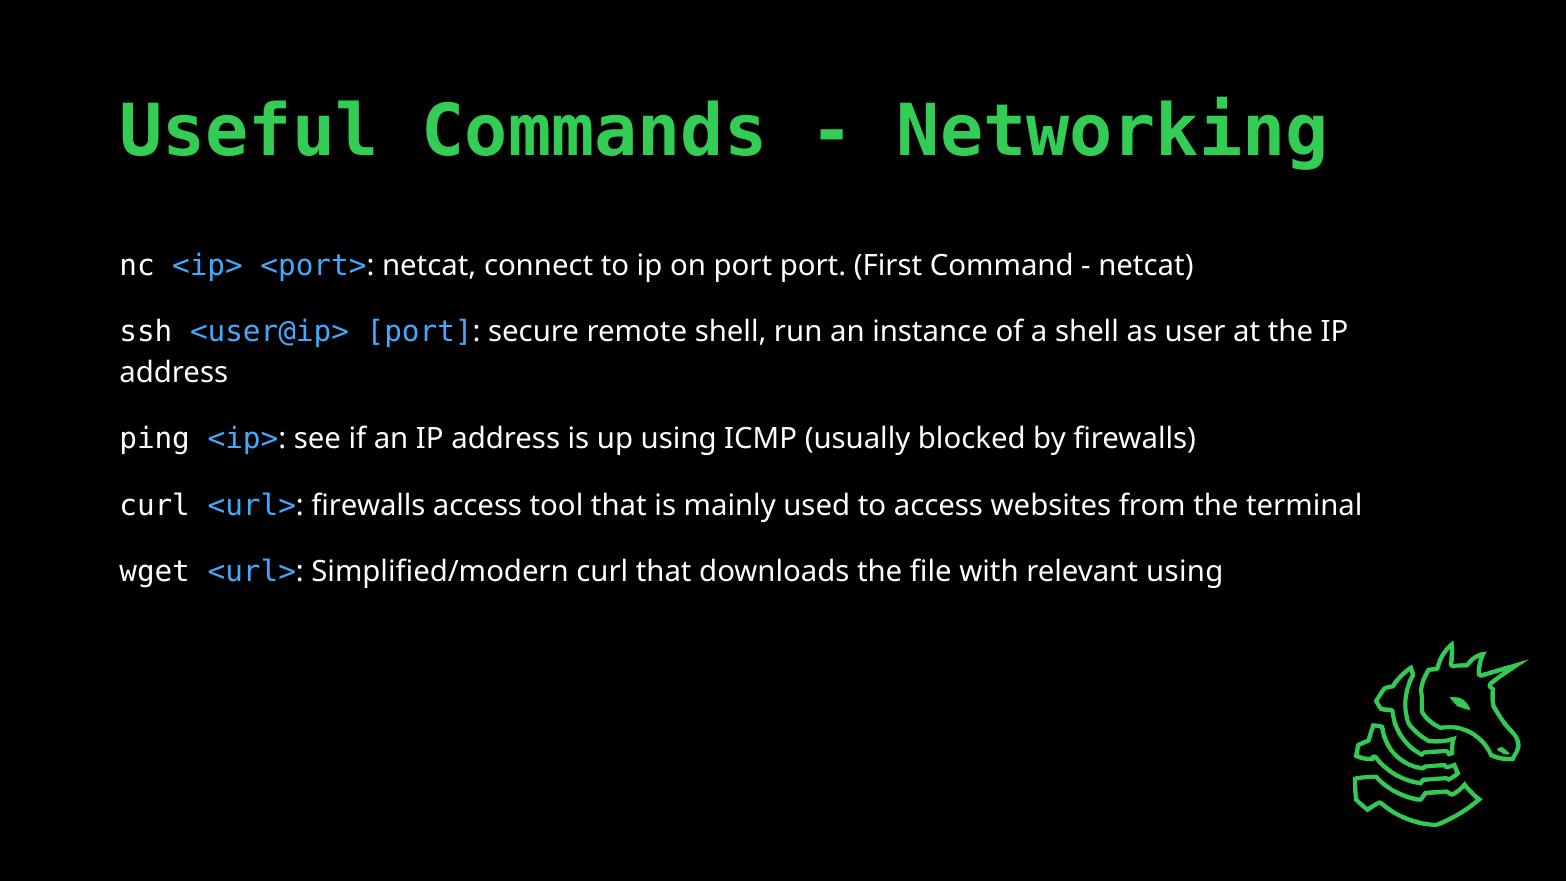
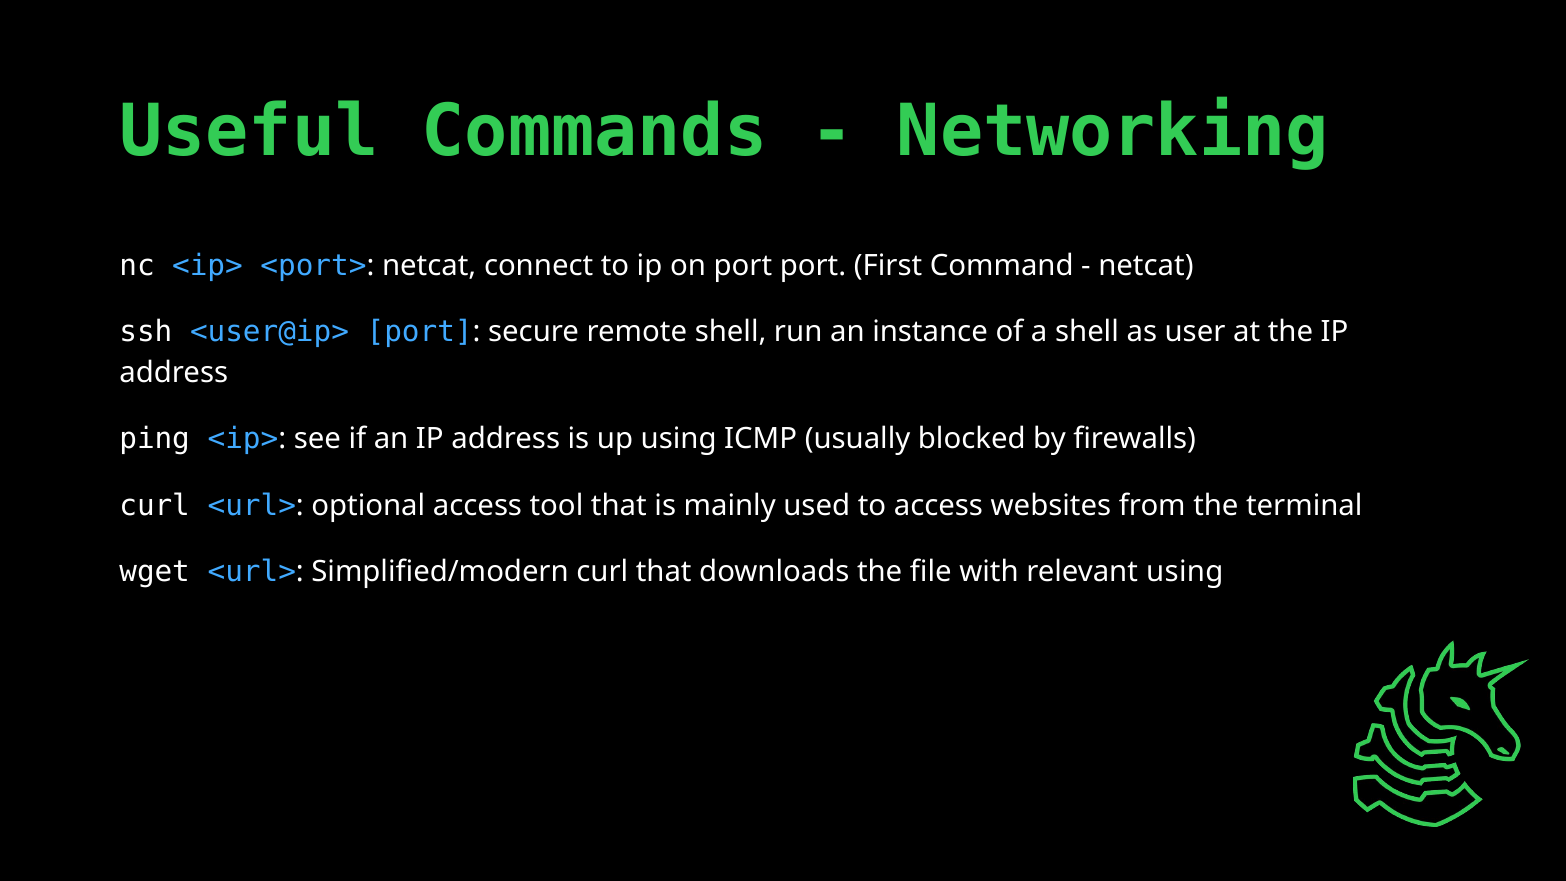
firewalls: firewalls -> optional (368, 506)
